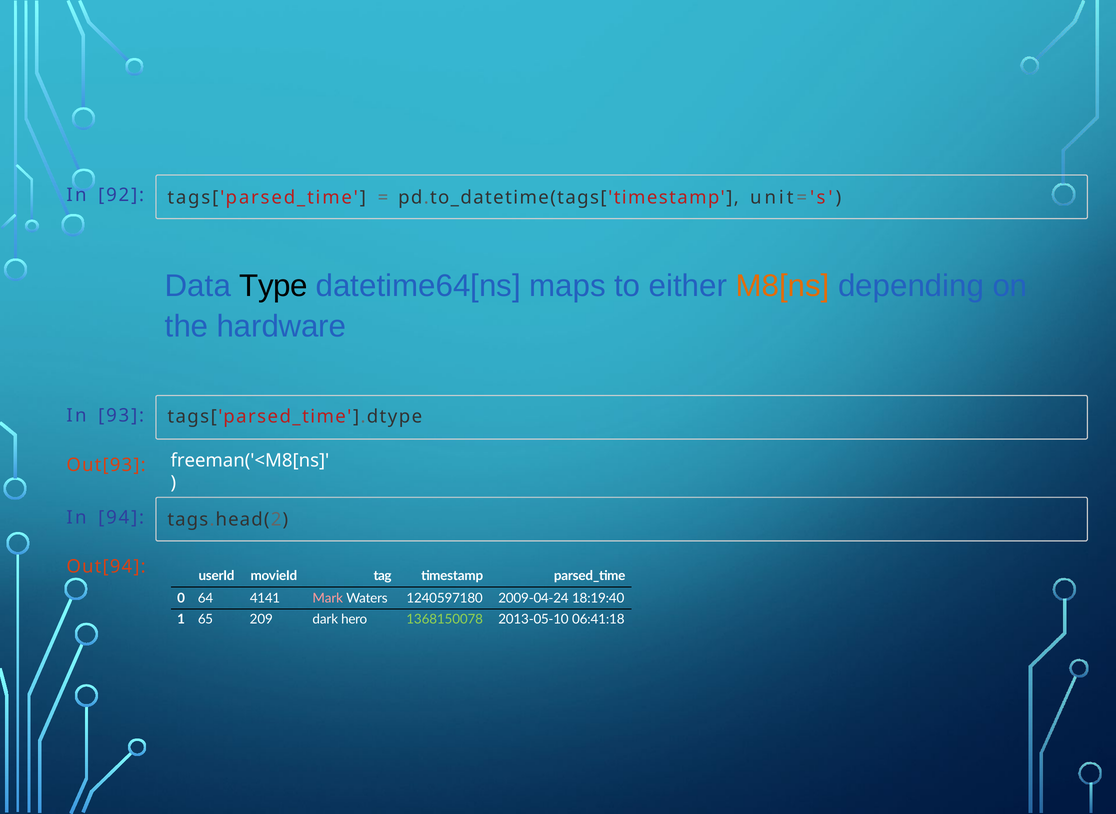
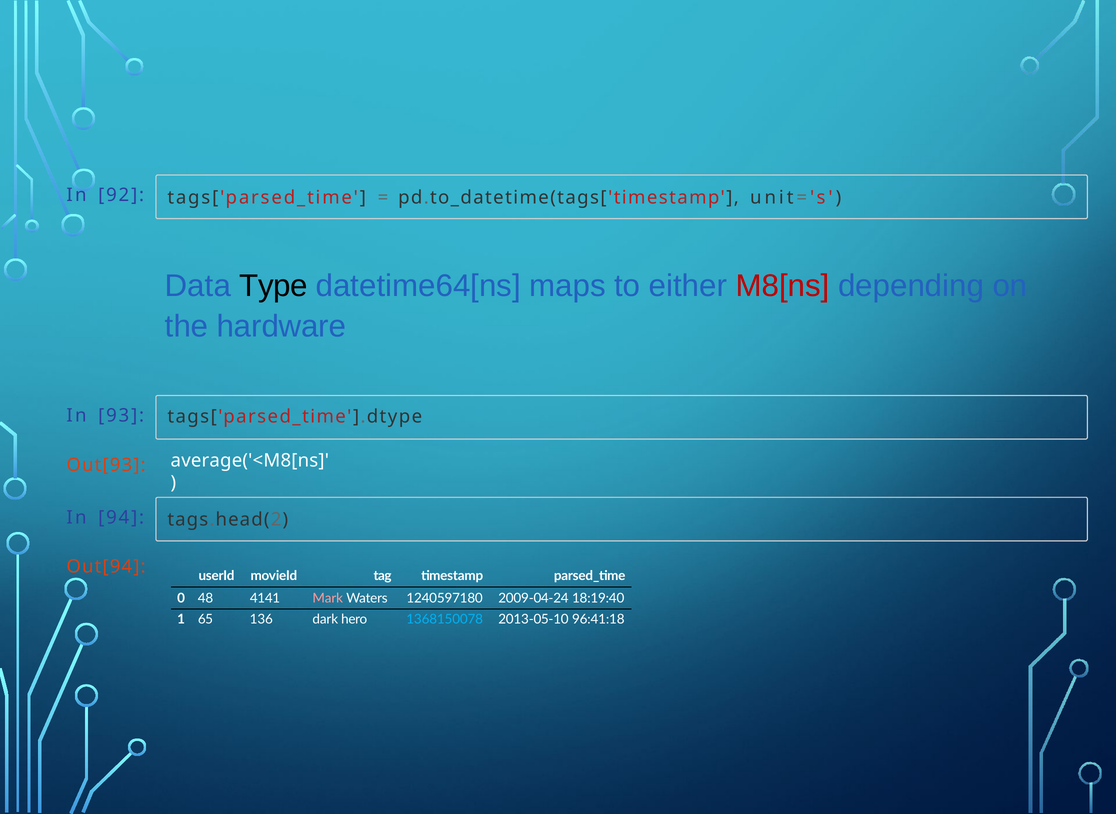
M8[ns colour: orange -> red (783, 286)
freeman('<M8[ns: freeman('<M8[ns -> average('<M8[ns (250, 460)
64: 64 -> 48 (206, 598)
209: 209 -> 136 (261, 619)
1368150078 colour: light green -> light blue (445, 619)
06:41:18: 06:41:18 -> 96:41:18 (598, 619)
